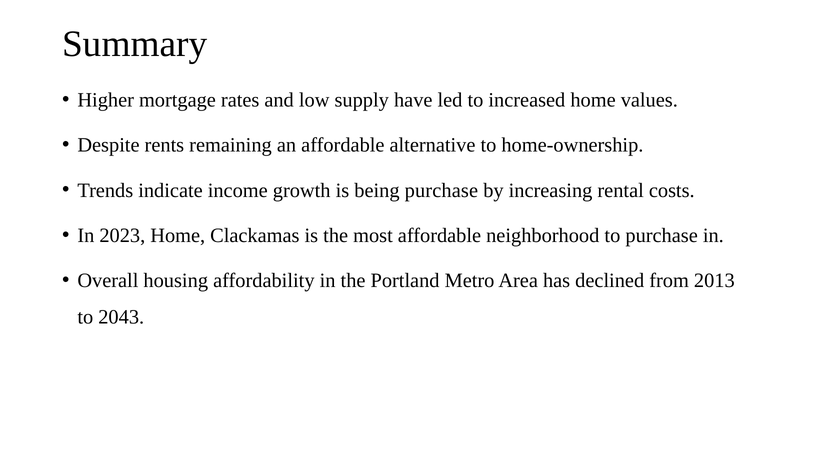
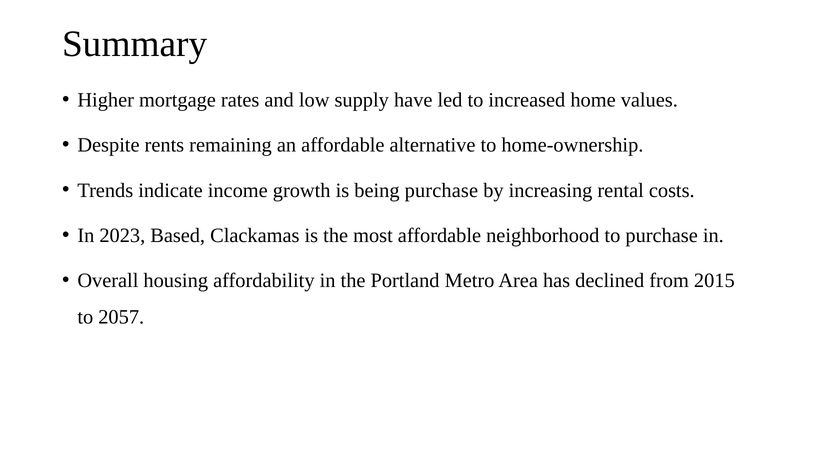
2023 Home: Home -> Based (178, 236)
2013: 2013 -> 2015 (714, 281)
2043: 2043 -> 2057 (121, 317)
